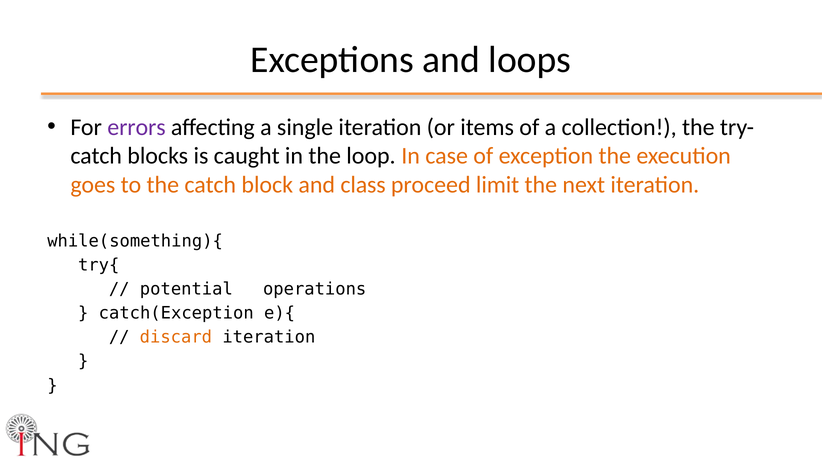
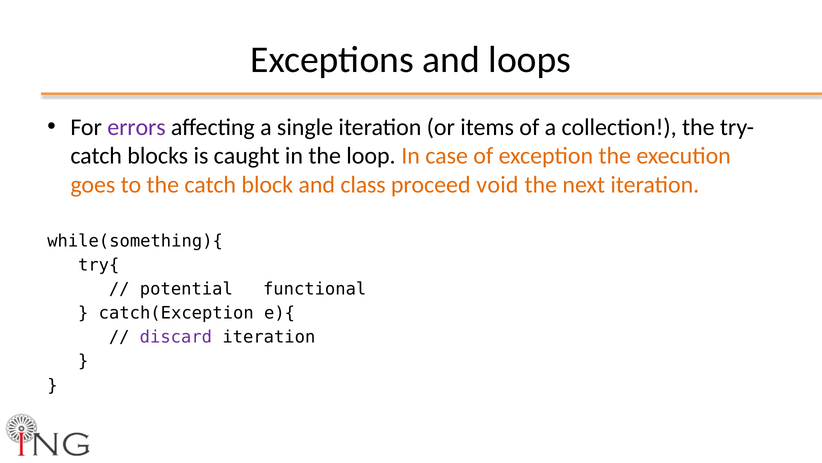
limit: limit -> void (497, 184)
operations: operations -> functional (315, 289)
discard colour: orange -> purple (176, 337)
